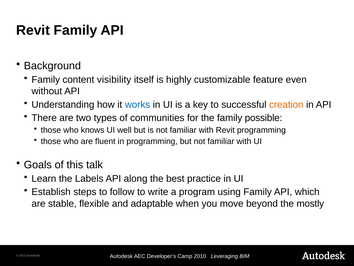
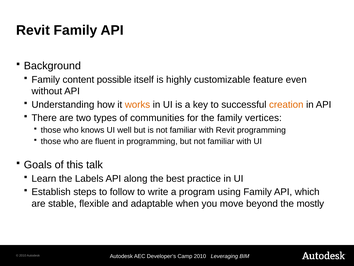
visibility: visibility -> possible (114, 79)
works colour: blue -> orange (138, 104)
possible: possible -> vertices (263, 118)
